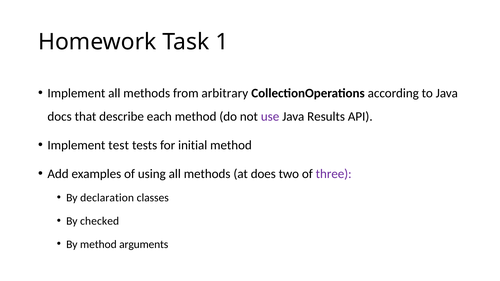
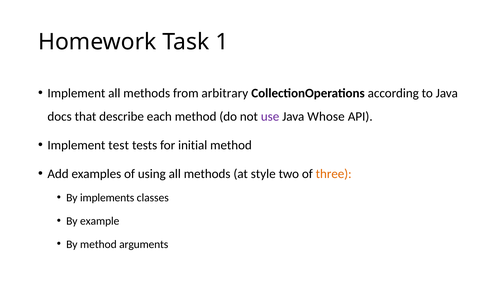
Results: Results -> Whose (326, 117)
does: does -> style (263, 174)
three colour: purple -> orange (334, 174)
declaration: declaration -> implements (107, 198)
checked: checked -> example (100, 221)
